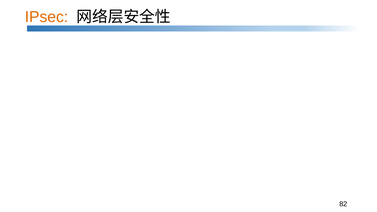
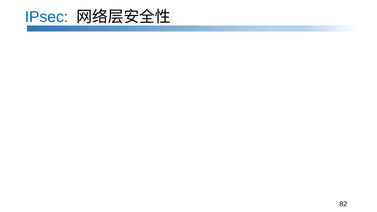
IPsec colour: orange -> blue (47, 17)
